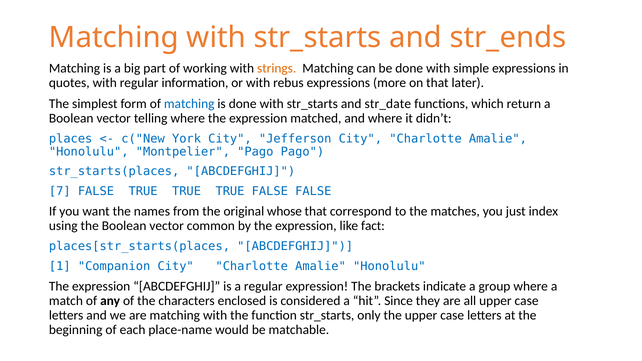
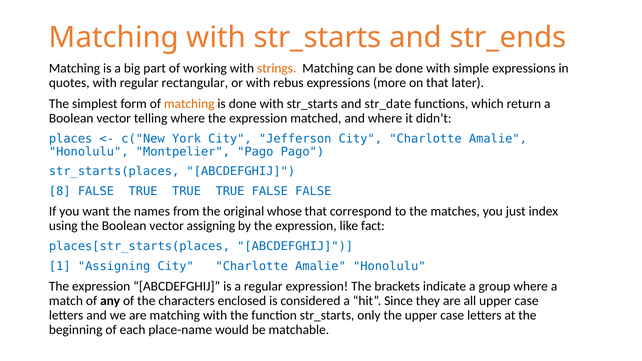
information: information -> rectangular (195, 83)
matching colour: blue -> orange (189, 104)
7: 7 -> 8 (60, 191)
vector common: common -> assigning (211, 226)
1 Companion: Companion -> Assigning (114, 266)
